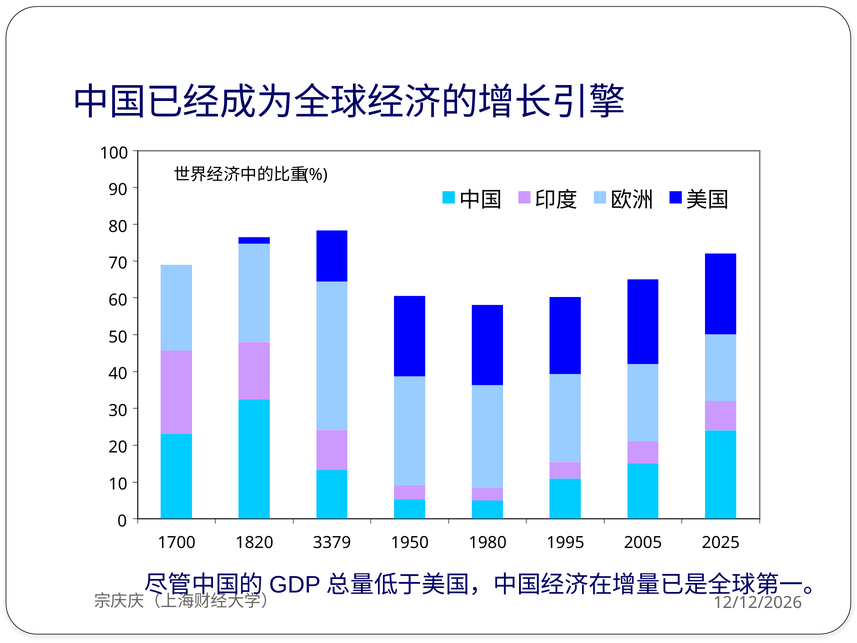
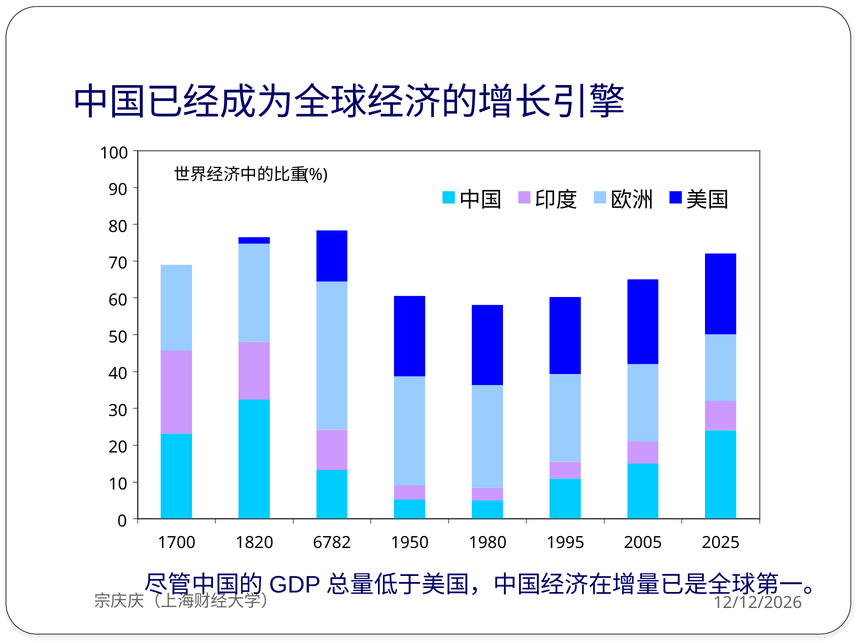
3379: 3379 -> 6782 (332, 543)
